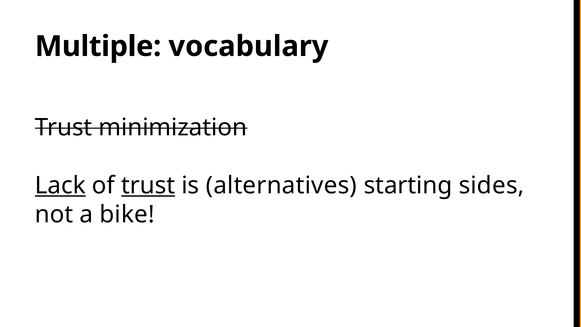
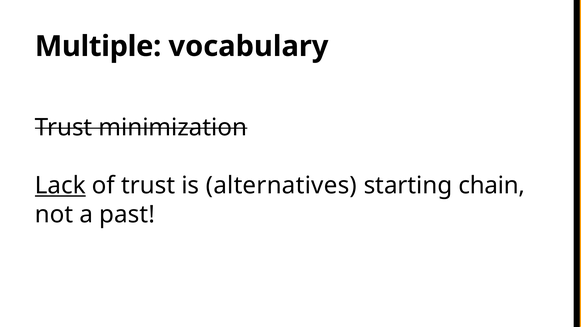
trust underline: present -> none (148, 185)
sides: sides -> chain (492, 185)
bike: bike -> past (127, 214)
